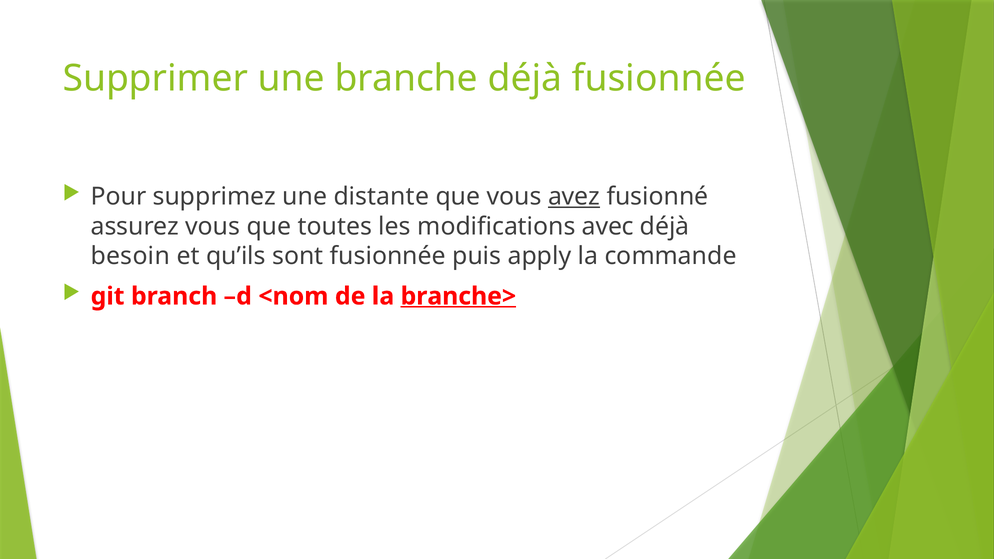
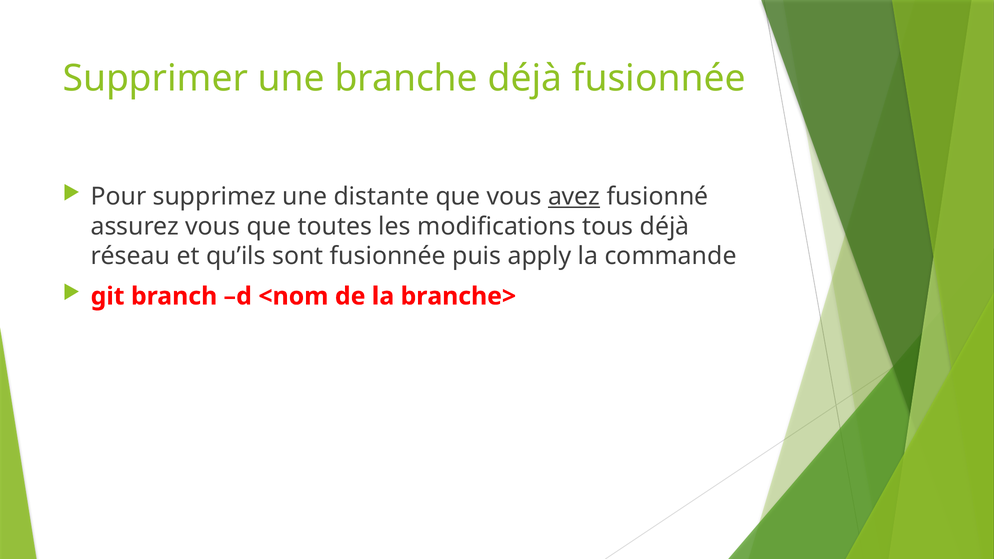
avec: avec -> tous (608, 226)
besoin: besoin -> réseau (130, 256)
branche> underline: present -> none (458, 296)
